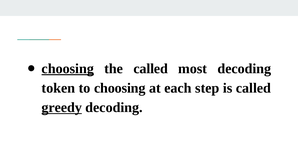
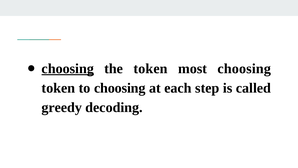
the called: called -> token (151, 68)
most decoding: decoding -> choosing (244, 68)
greedy underline: present -> none (62, 107)
